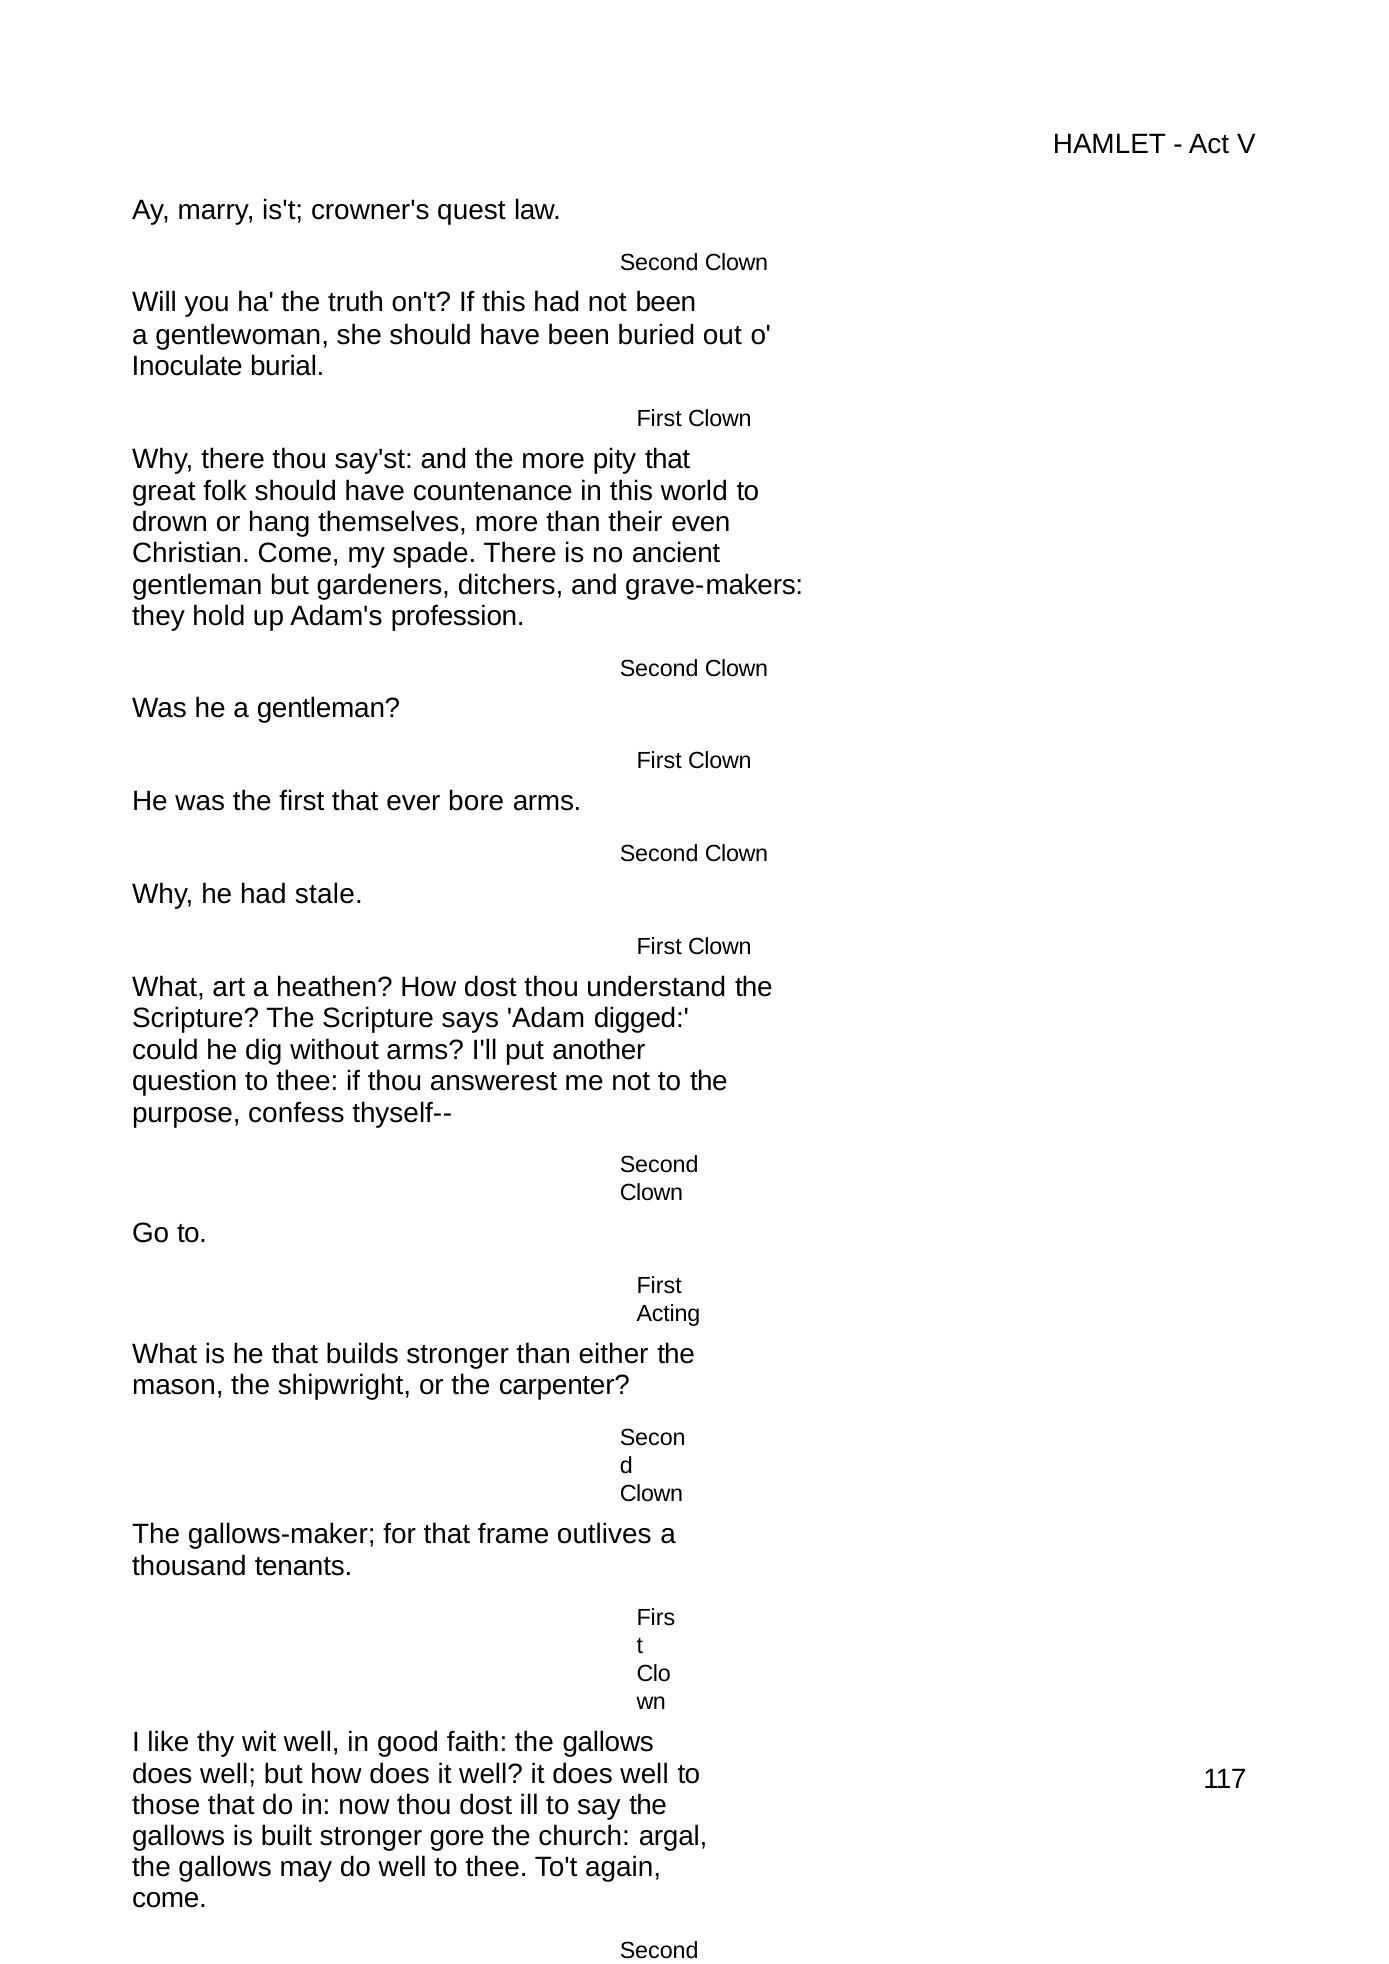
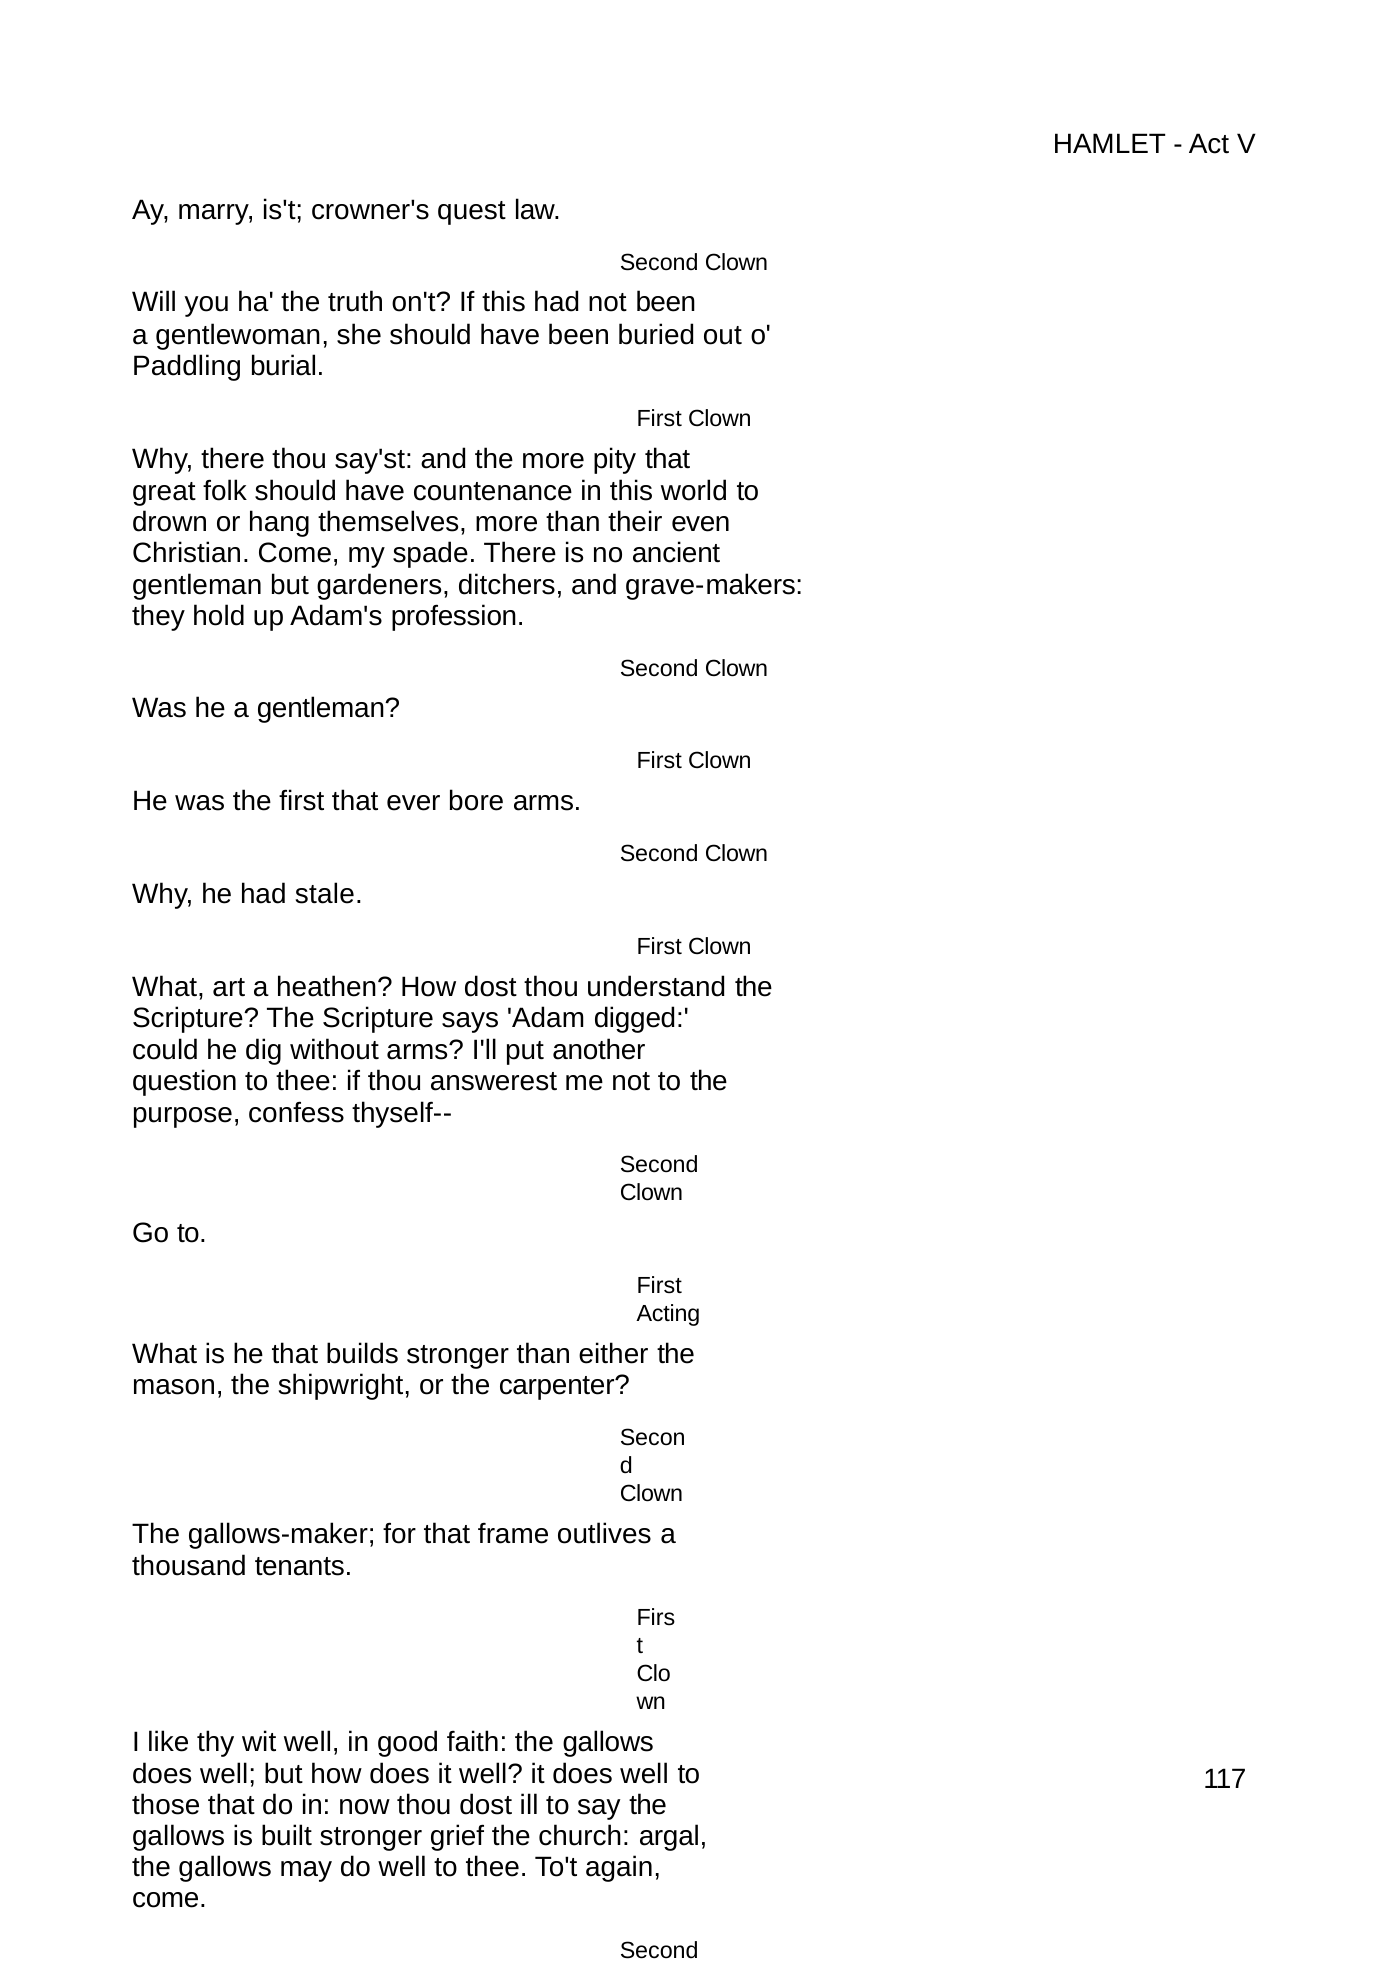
Inoculate: Inoculate -> Paddling (187, 367)
gore: gore -> grief (457, 1837)
